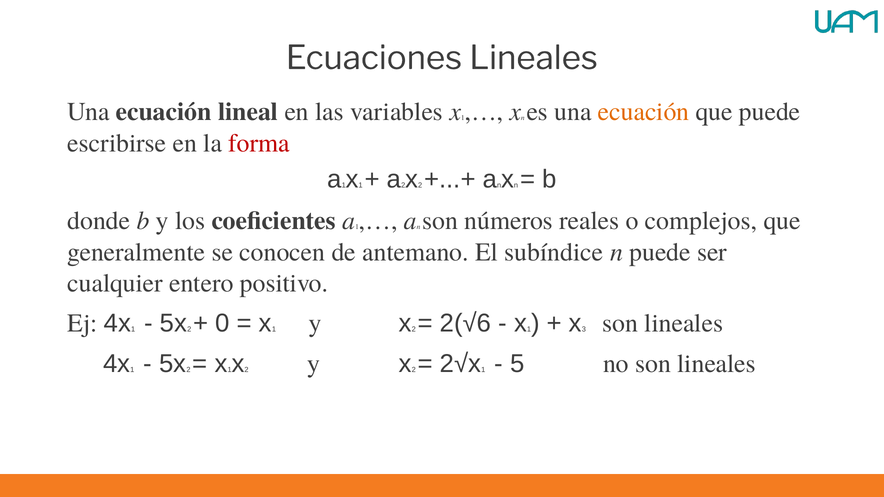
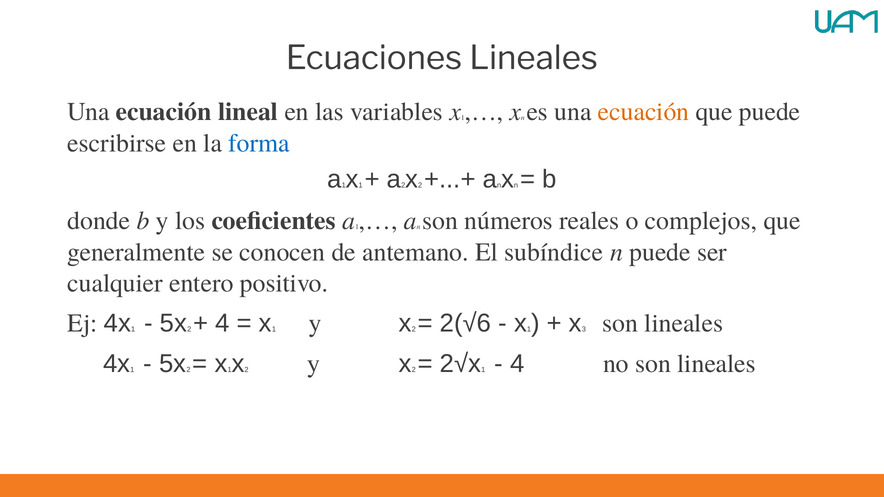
forma colour: red -> blue (259, 143)
0: 0 -> 4 (223, 324)
5: 5 -> 4 (517, 364)
